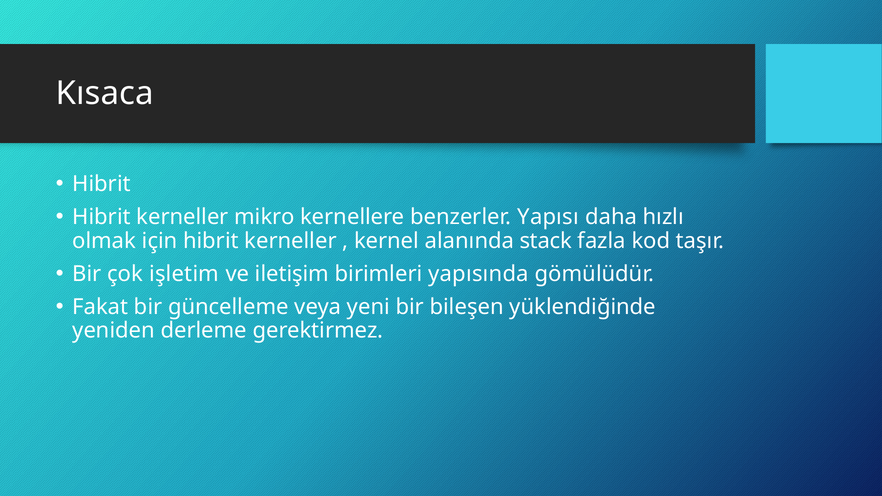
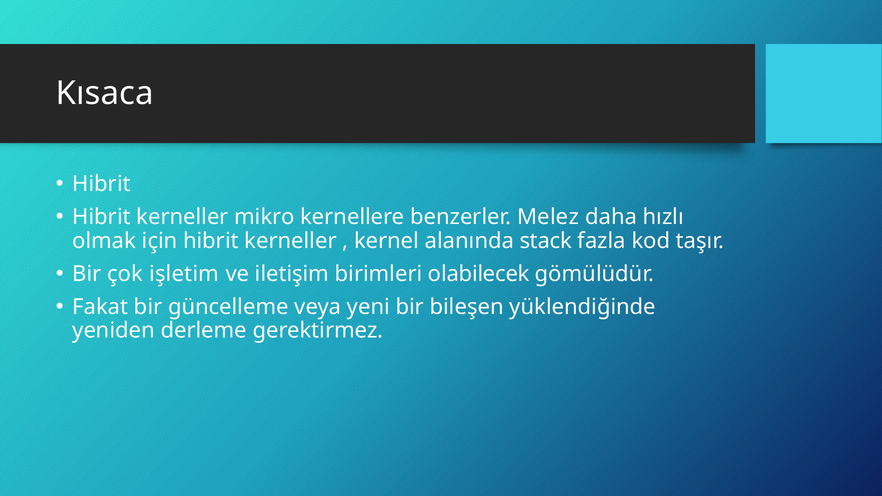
Yapısı: Yapısı -> Melez (548, 217)
yapısında: yapısında -> olabilecek (479, 274)
